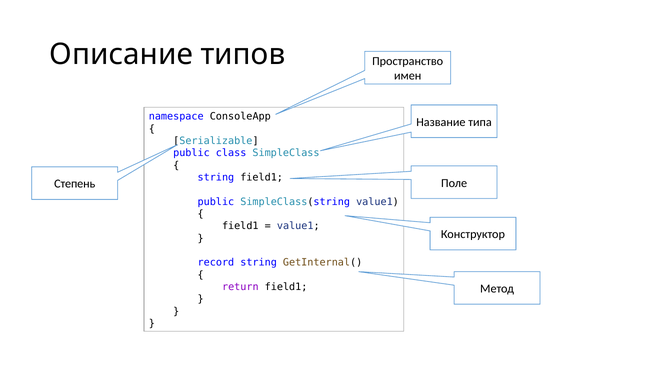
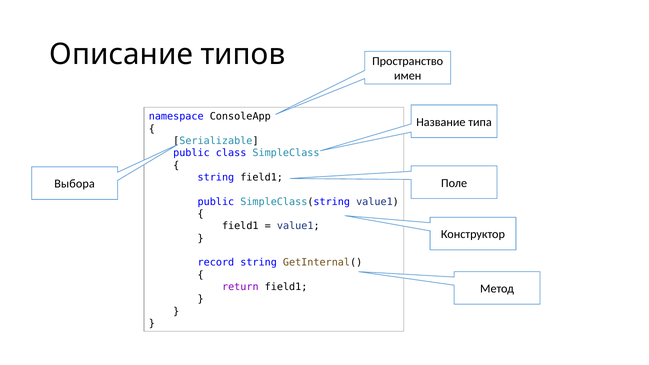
Степень: Степень -> Выбора (75, 184)
